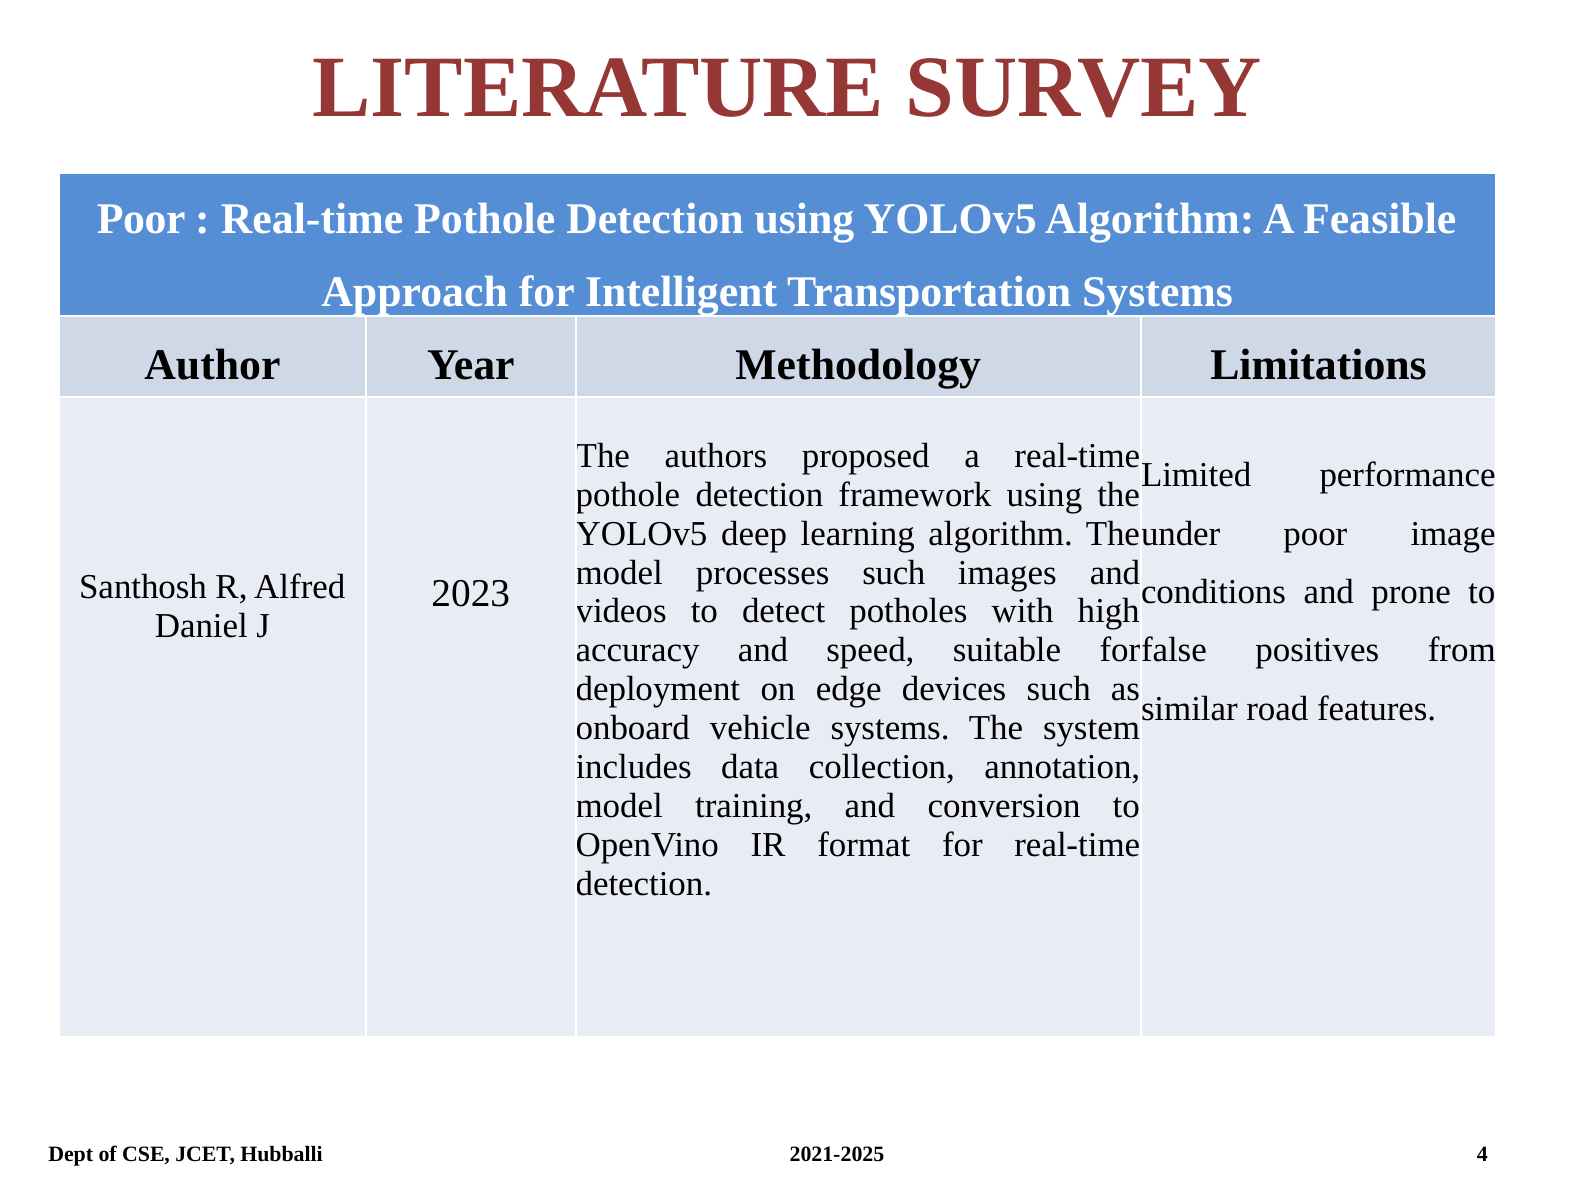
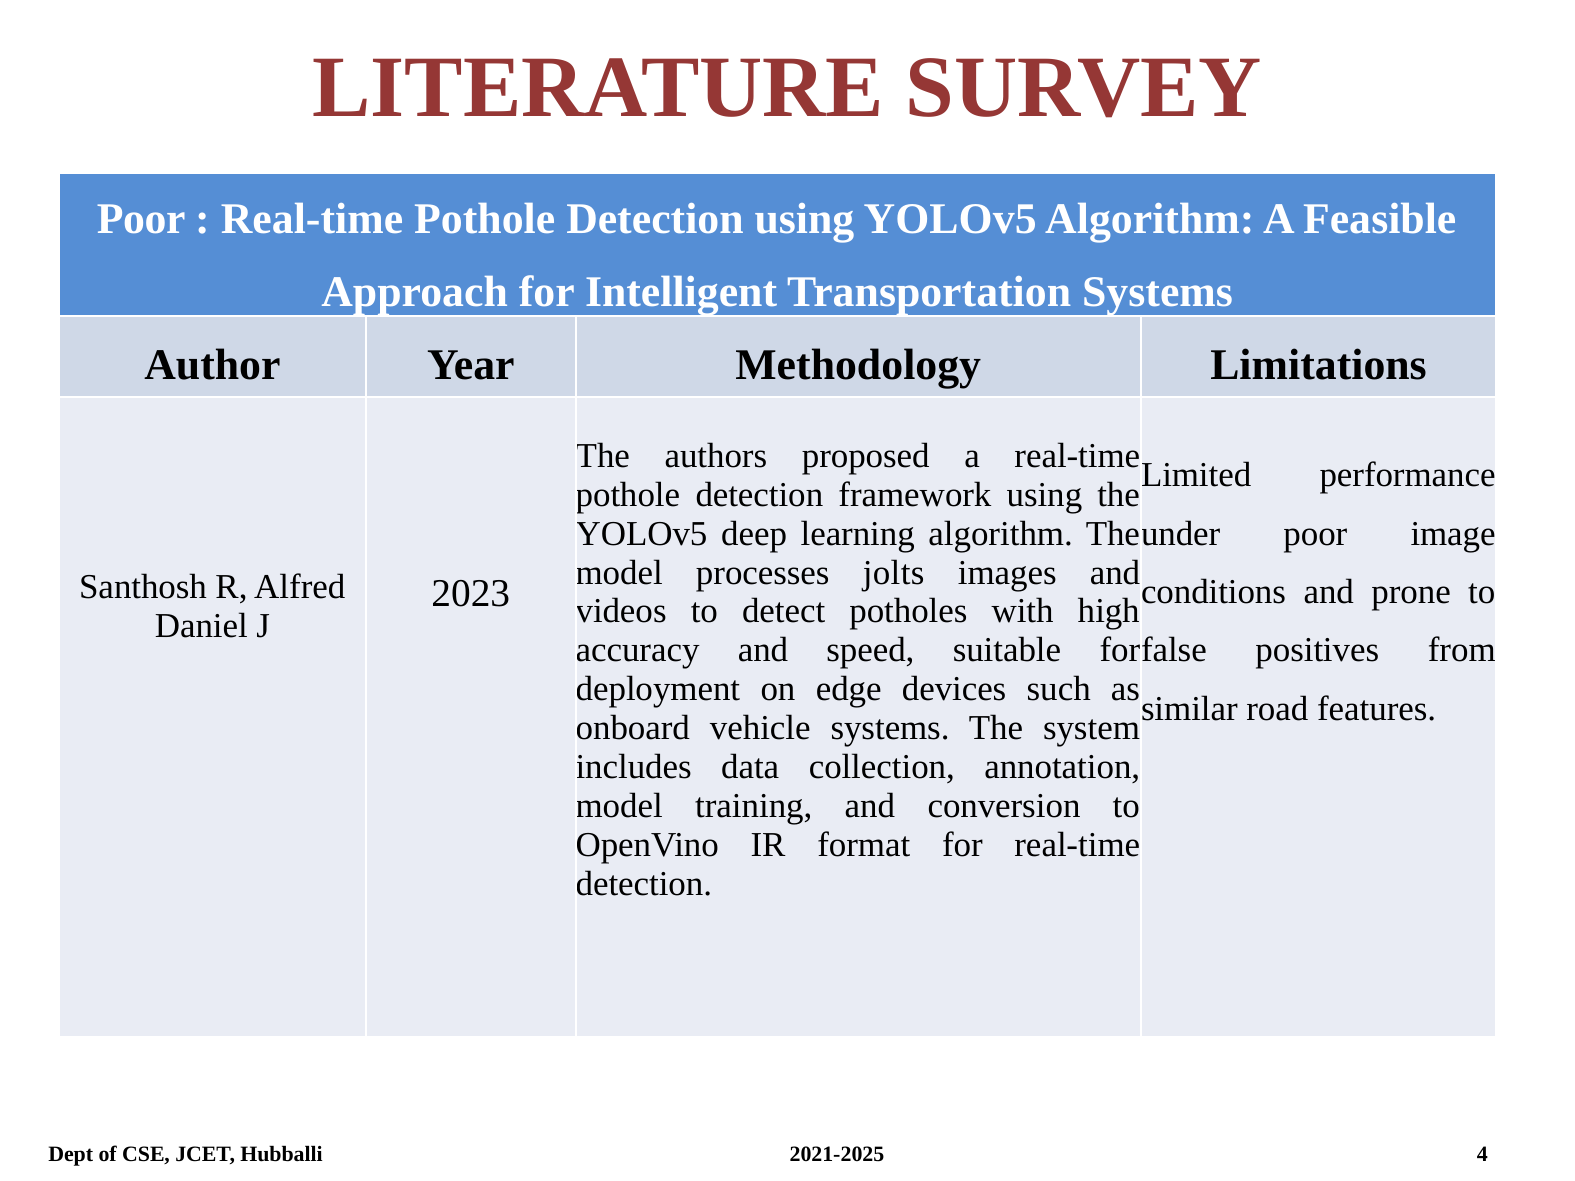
processes such: such -> jolts (894, 573)
